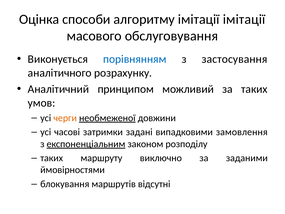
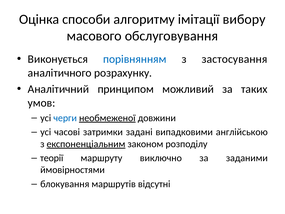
імітації імітації: імітації -> вибору (244, 19)
черги colour: orange -> blue (65, 118)
замовлення: замовлення -> англійською (242, 132)
таких: таких -> теорії (52, 158)
